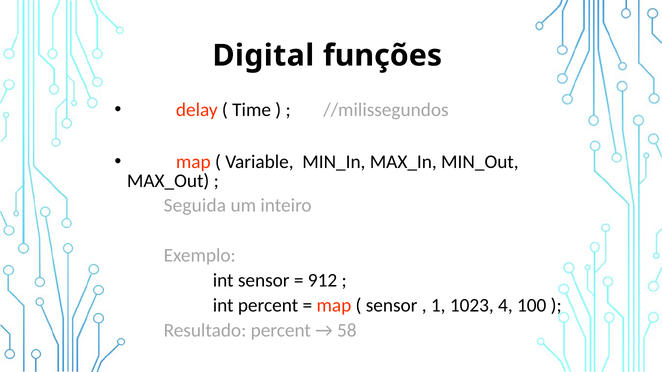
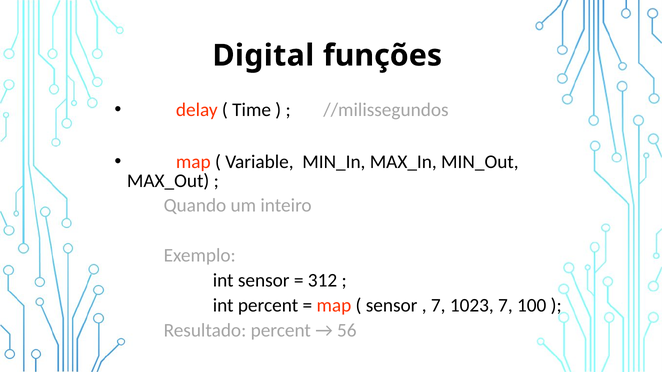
Seguida: Seguida -> Quando (195, 206)
912: 912 -> 312 (323, 281)
1: 1 -> 7 (438, 306)
1023 4: 4 -> 7 (505, 306)
58: 58 -> 56 (347, 331)
